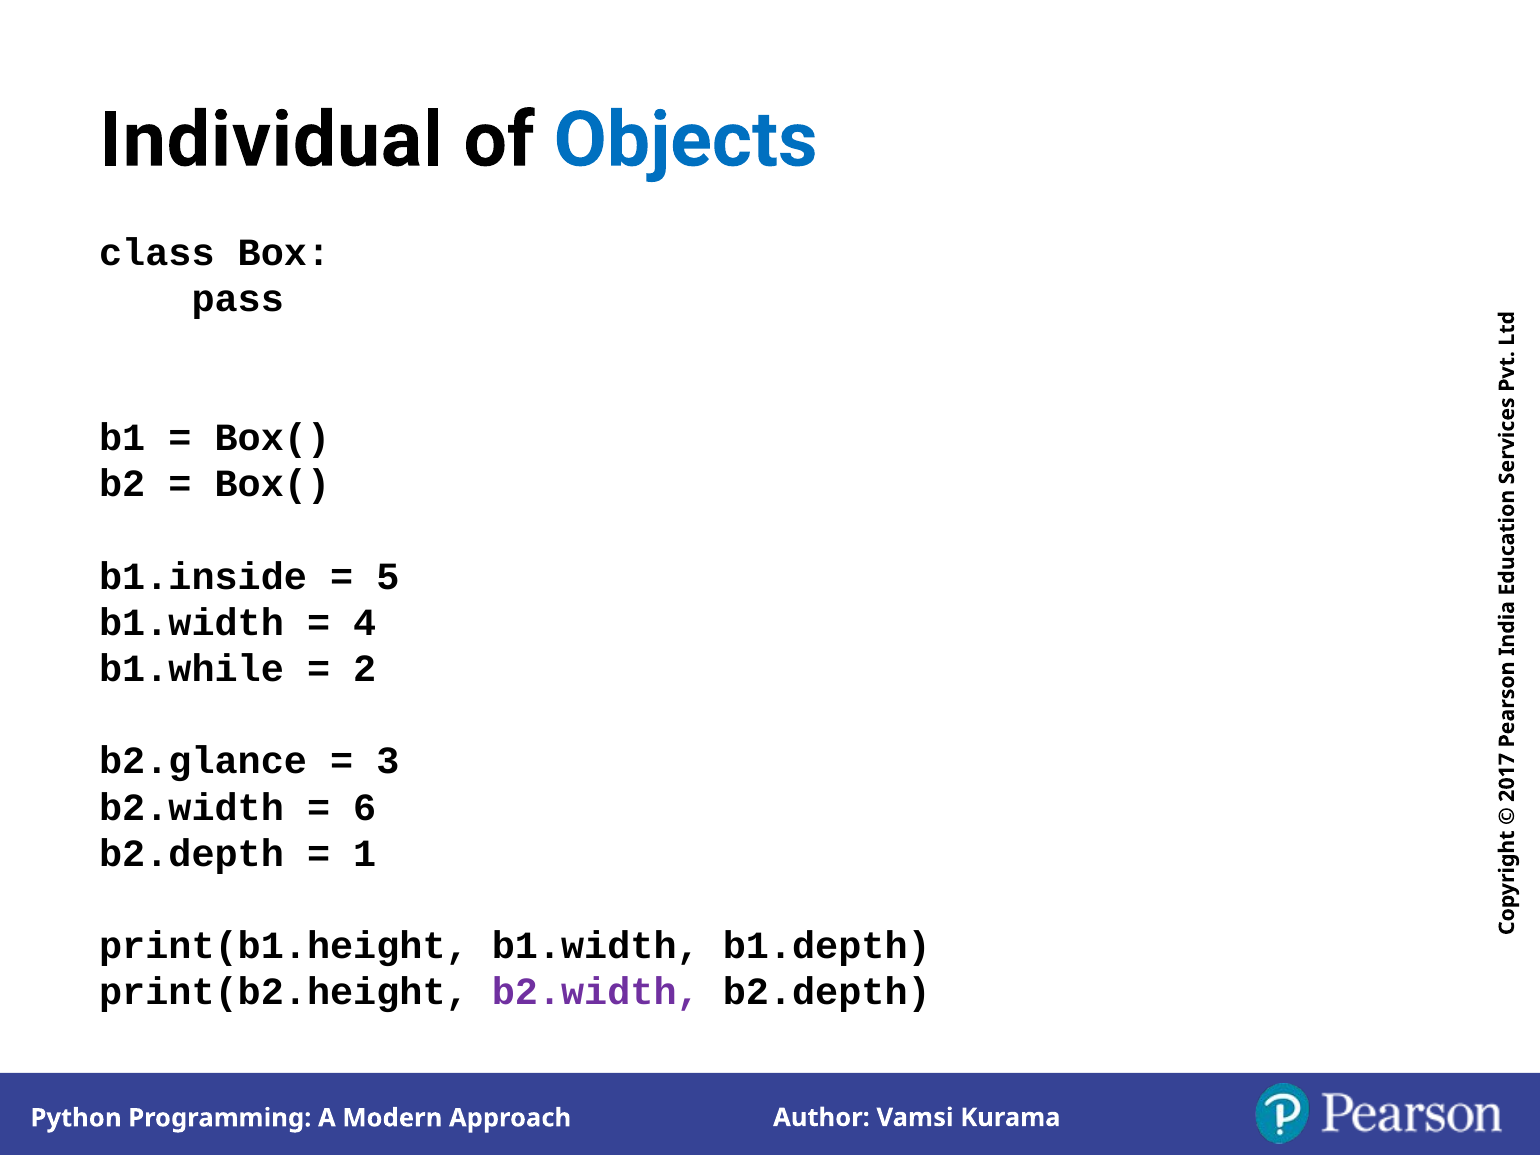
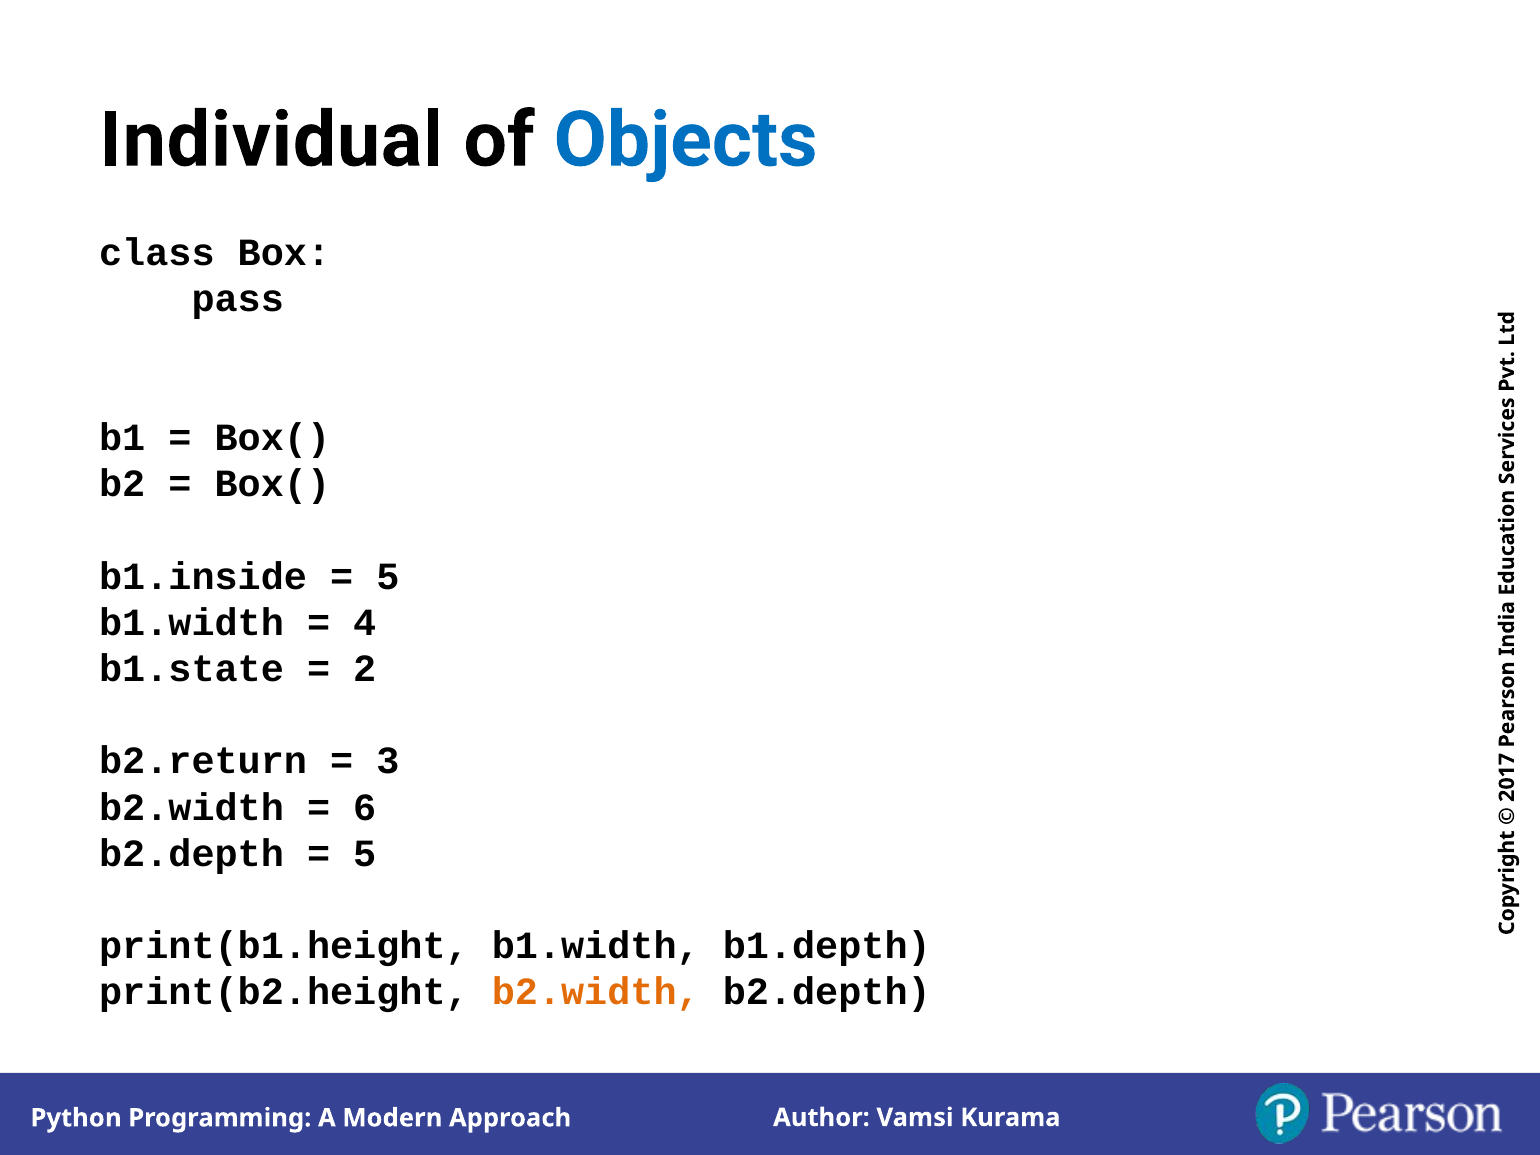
b1.while: b1.while -> b1.state (192, 669)
b2.glance: b2.glance -> b2.return (203, 761)
1: 1 -> 5 (365, 854)
b2.width colour: purple -> orange (596, 992)
